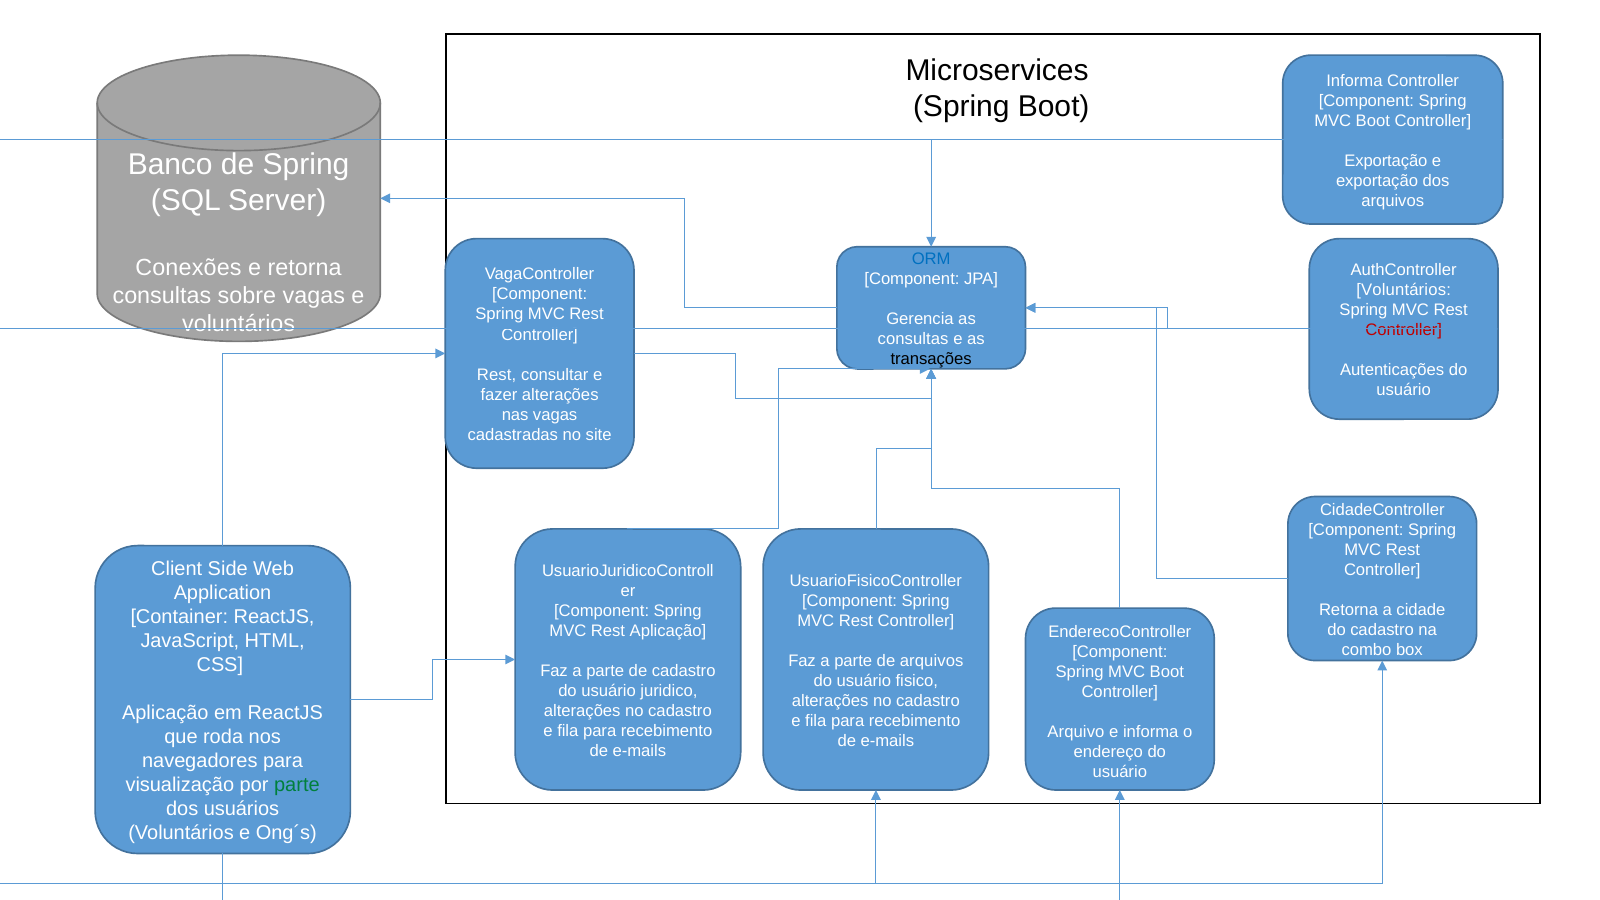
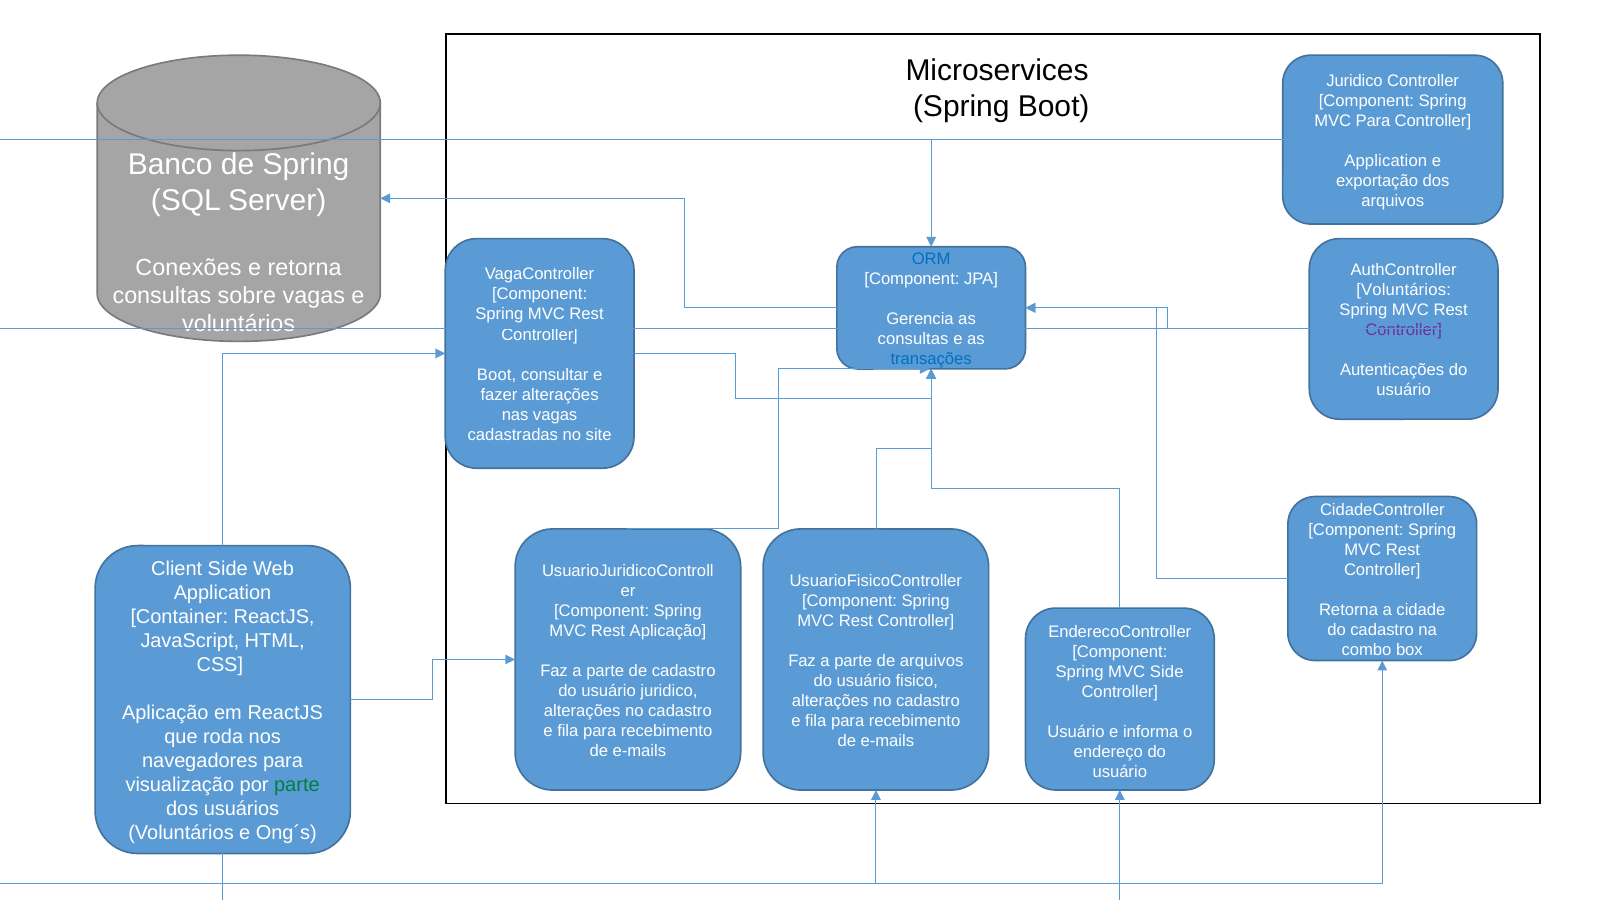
Informa: Informa -> Juridico (1355, 81)
Boot: Boot -> Para (1373, 121)
Exportação: Exportação -> Application (1386, 161)
Controller colour: red -> purple (1404, 330)
transações colour: black -> blue (931, 359)
Rest: Rest -> Boot (497, 375)
Boot: Boot -> Side (1167, 672)
Arquivo: Arquivo -> Usuário (1076, 732)
